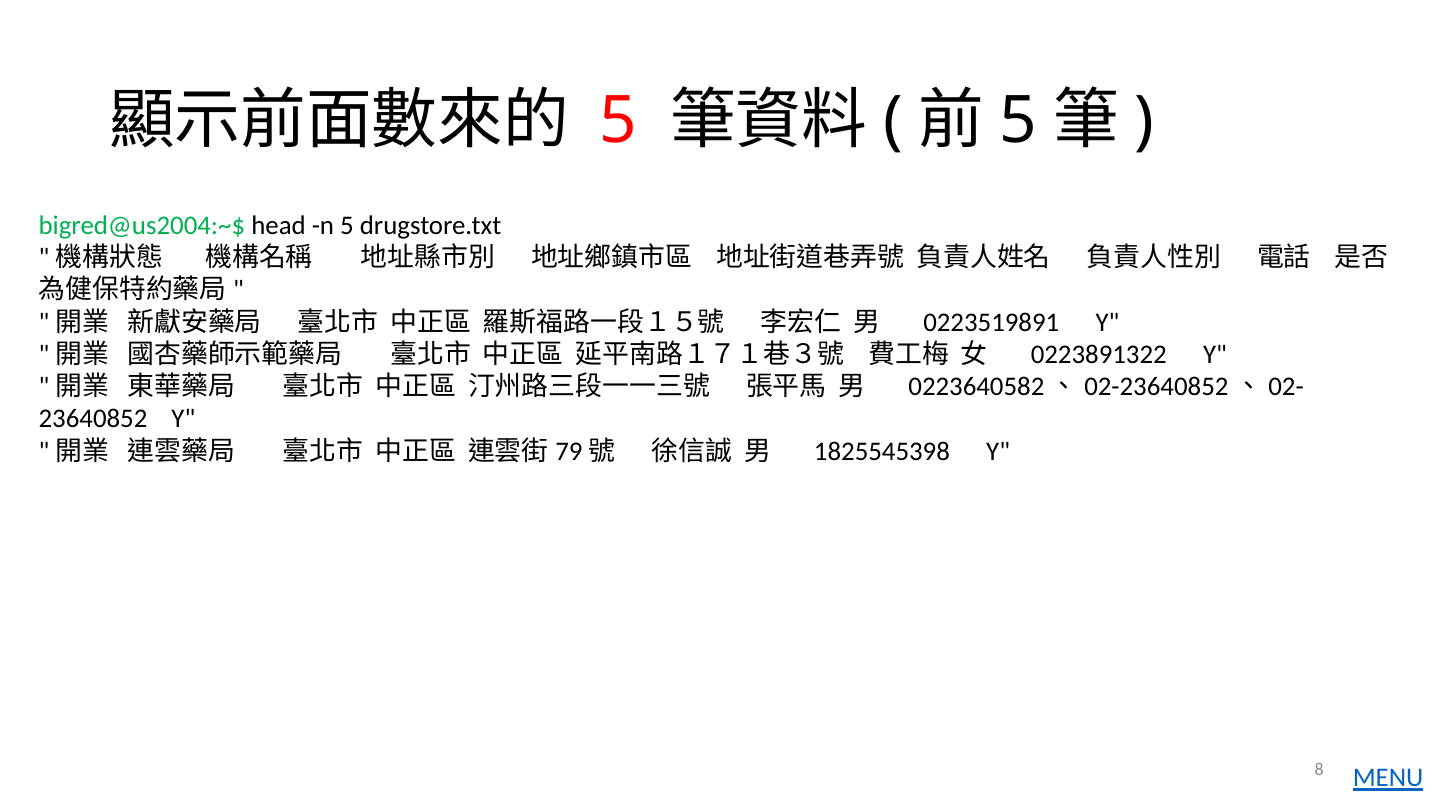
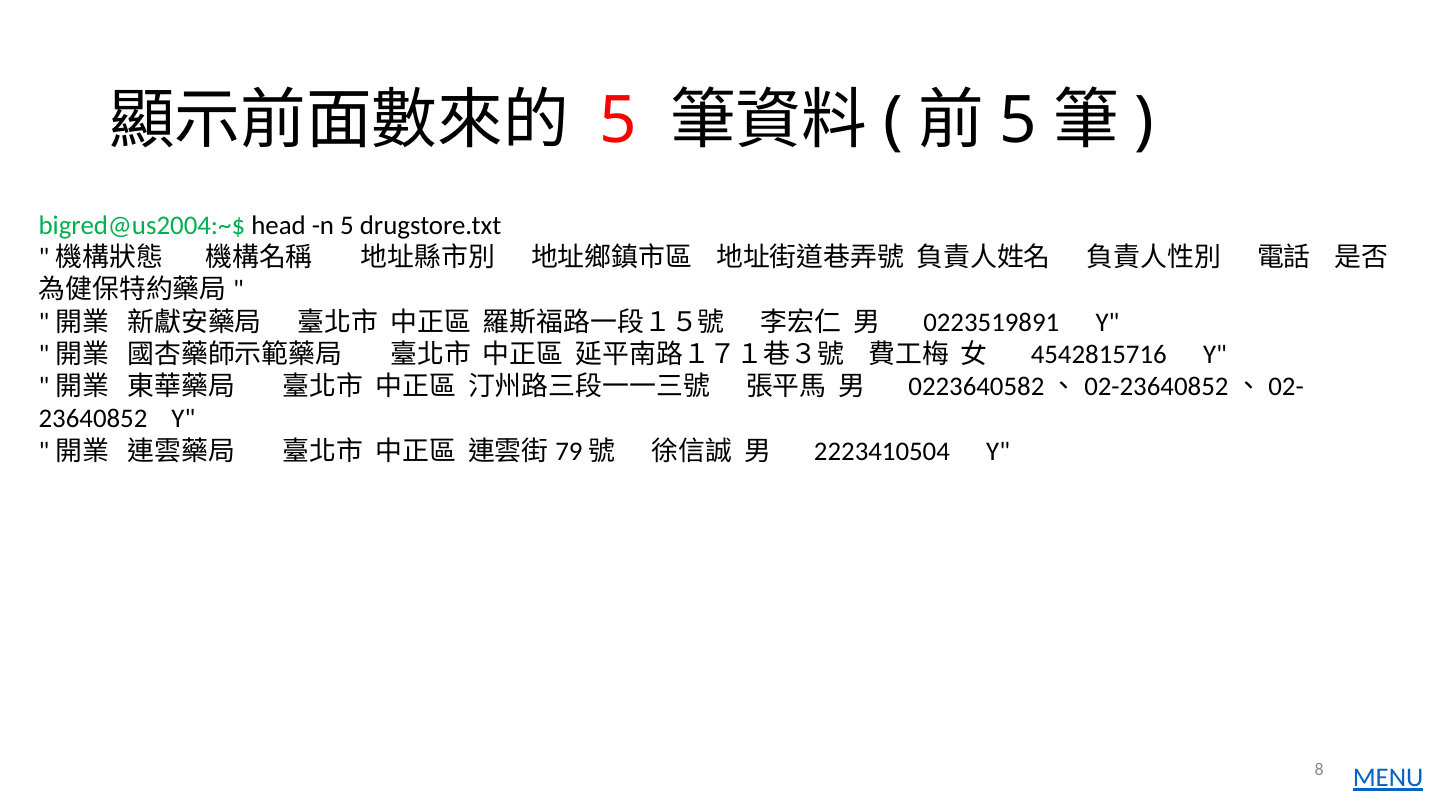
0223891322: 0223891322 -> 4542815716 (1099, 354)
1825545398: 1825545398 -> 2223410504 (882, 451)
